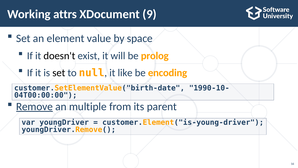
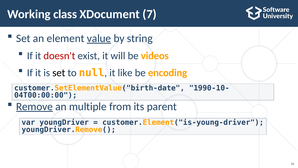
attrs: attrs -> class (65, 14)
9: 9 -> 7 (150, 14)
value underline: none -> present (99, 38)
space: space -> string (140, 38)
doesn't colour: black -> red (59, 56)
prolog: prolog -> videos (155, 56)
